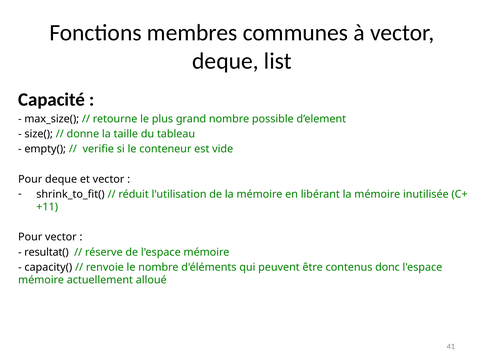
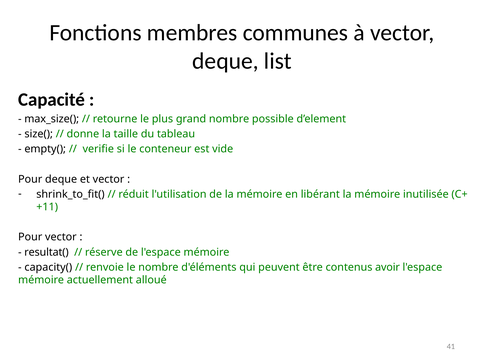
donc: donc -> avoir (388, 267)
